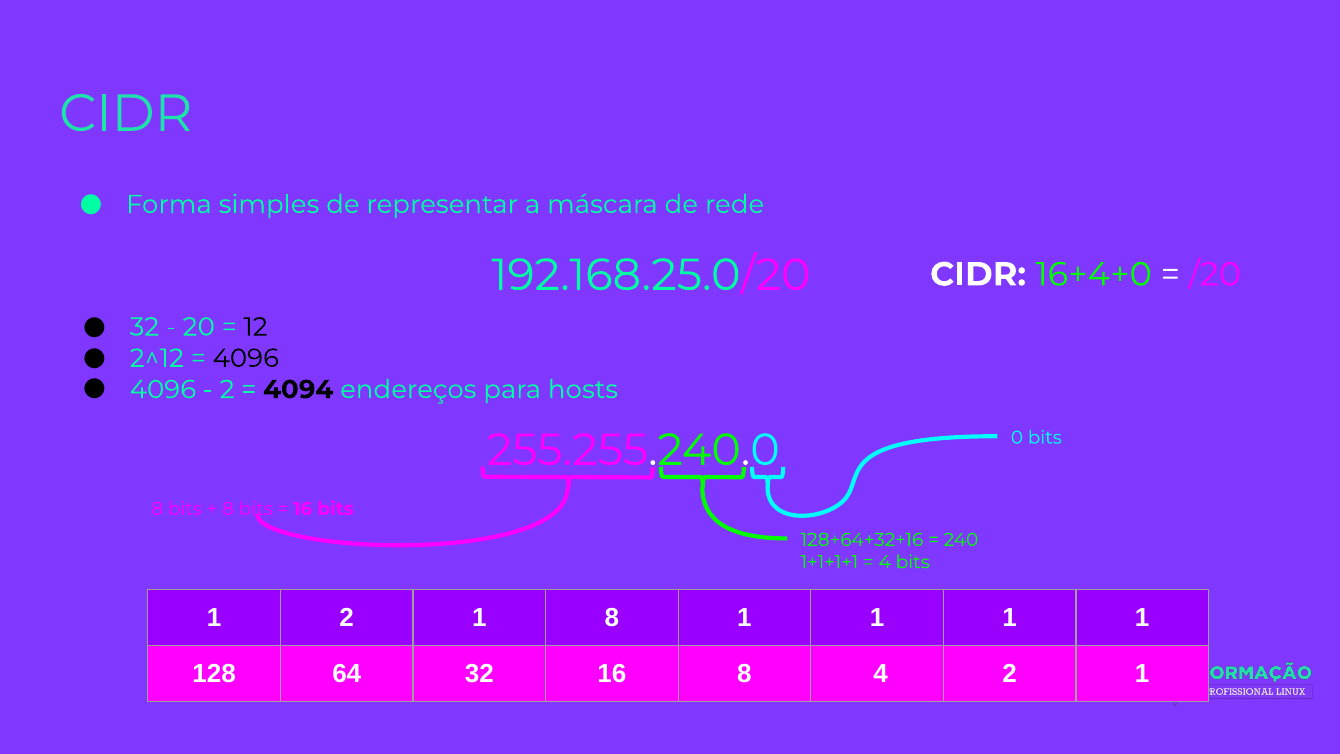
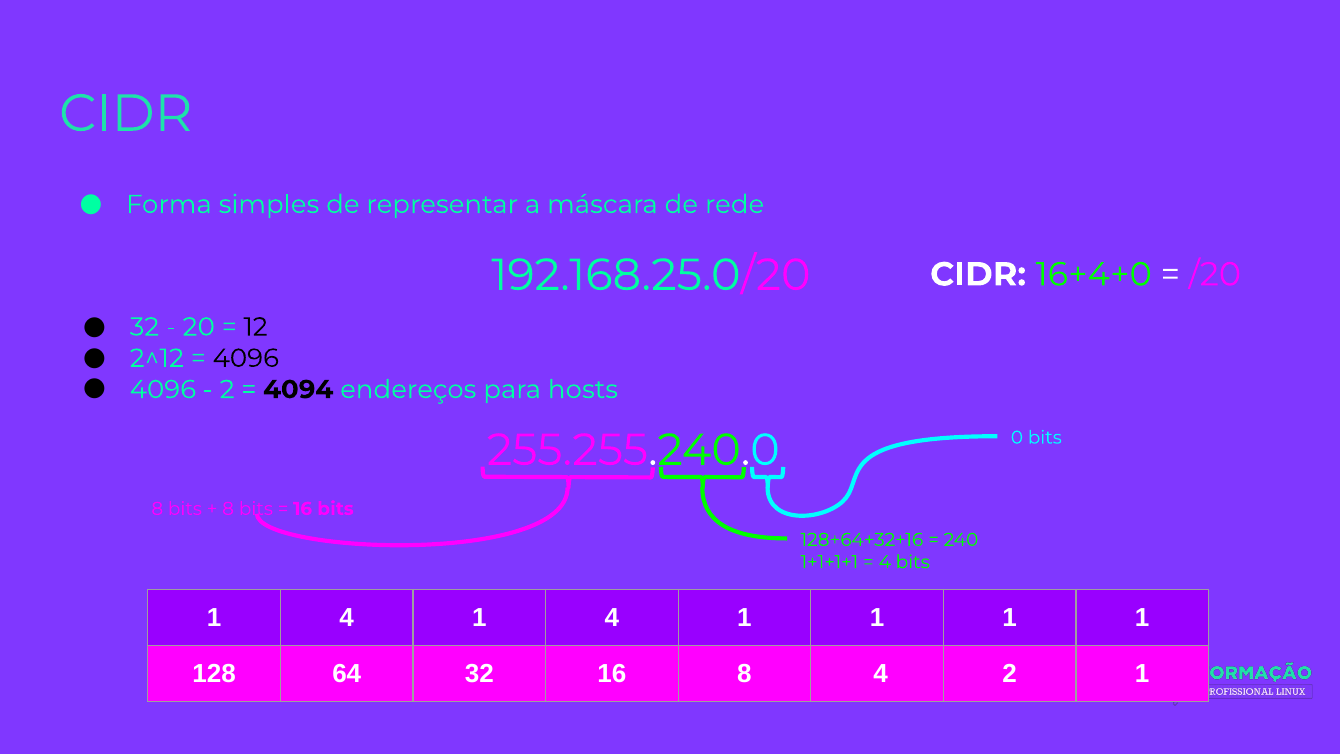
2: 2 -> 4 (347, 617)
8: 8 -> 4 (612, 617)
